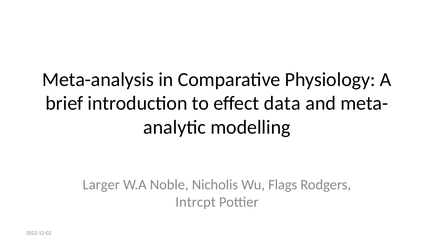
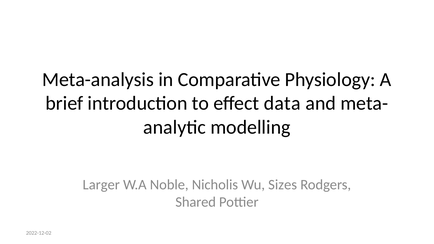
Flags: Flags -> Sizes (283, 185)
Intrcpt: Intrcpt -> Shared (196, 202)
